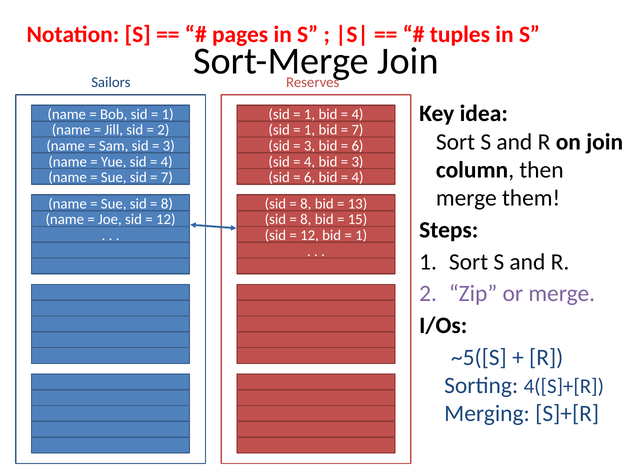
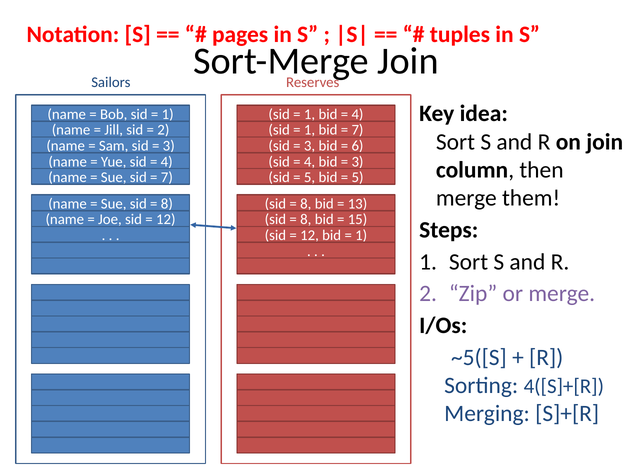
6: 6 -> 5 (310, 177)
4: 4 -> 5 (358, 177)
